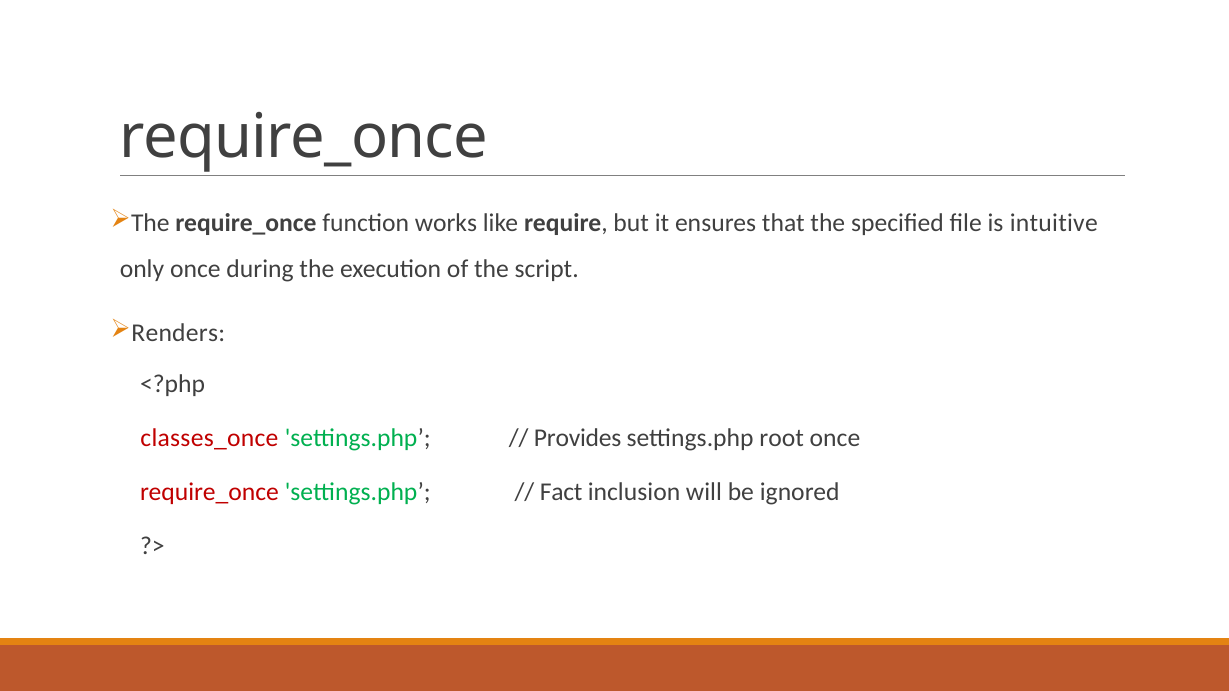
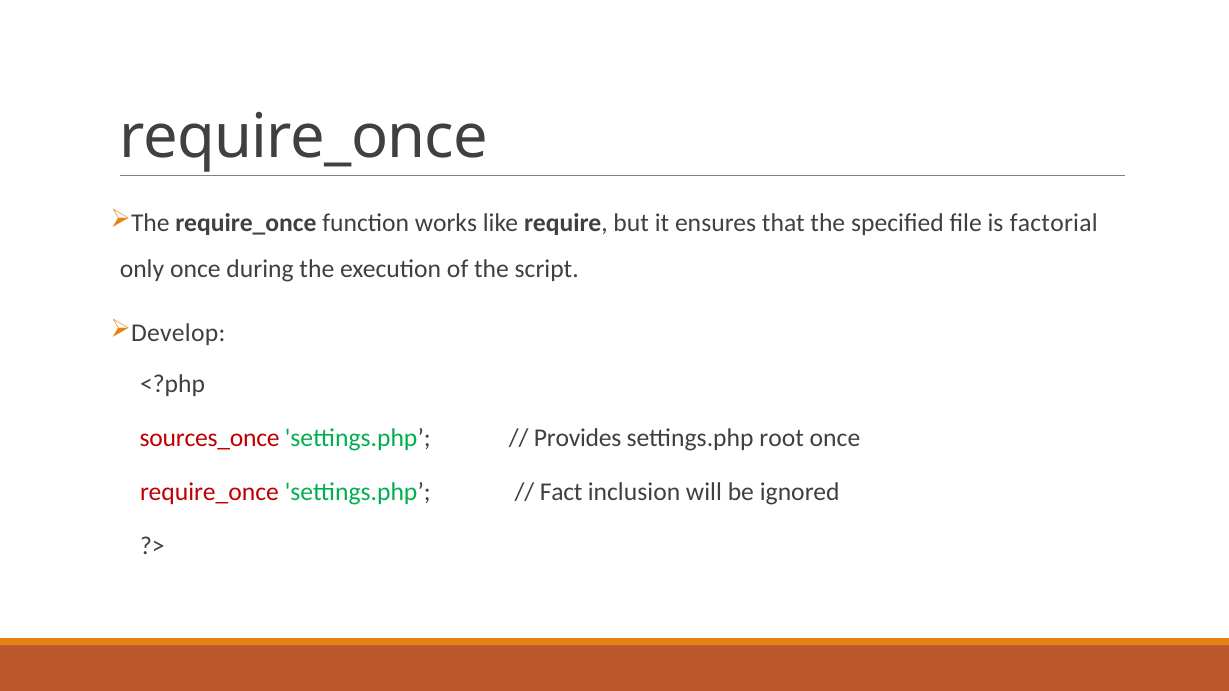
intuitive: intuitive -> factorial (1054, 223)
Renders: Renders -> Develop (178, 333)
classes_once: classes_once -> sources_once (210, 438)
